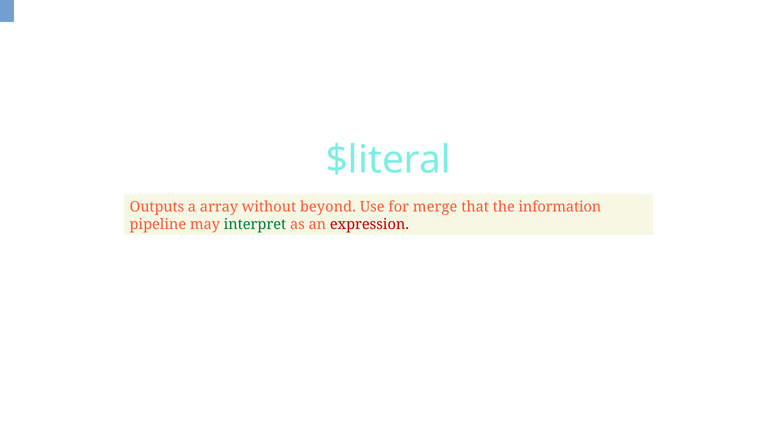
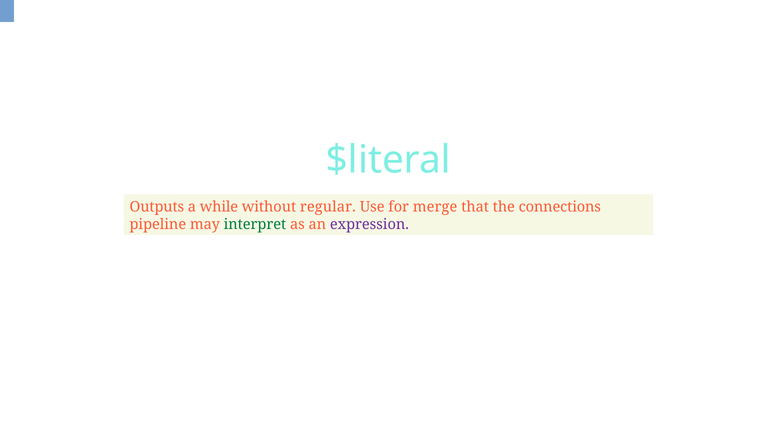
array: array -> while (219, 207)
beyond: beyond -> regular (328, 207)
information: information -> connections (560, 207)
expression colour: red -> purple (369, 224)
